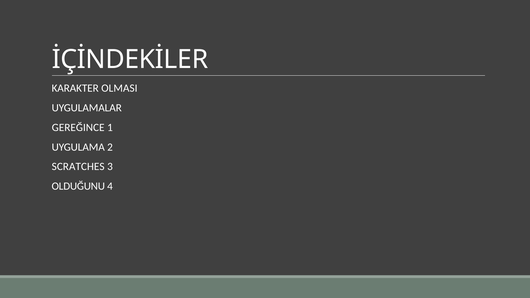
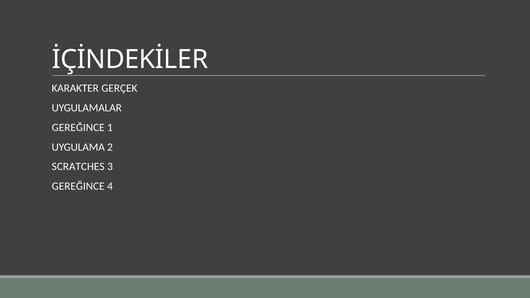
OLMASI: OLMASI -> GERÇEK (119, 88)
OLDUĞUNU: OLDUĞUNU -> GEREĞINCE (78, 186)
